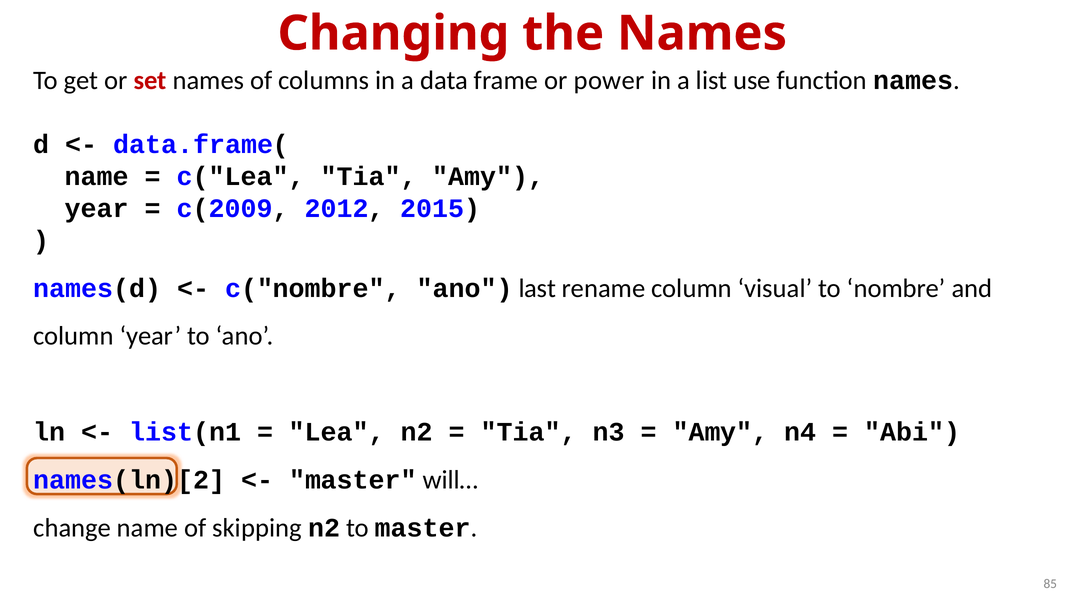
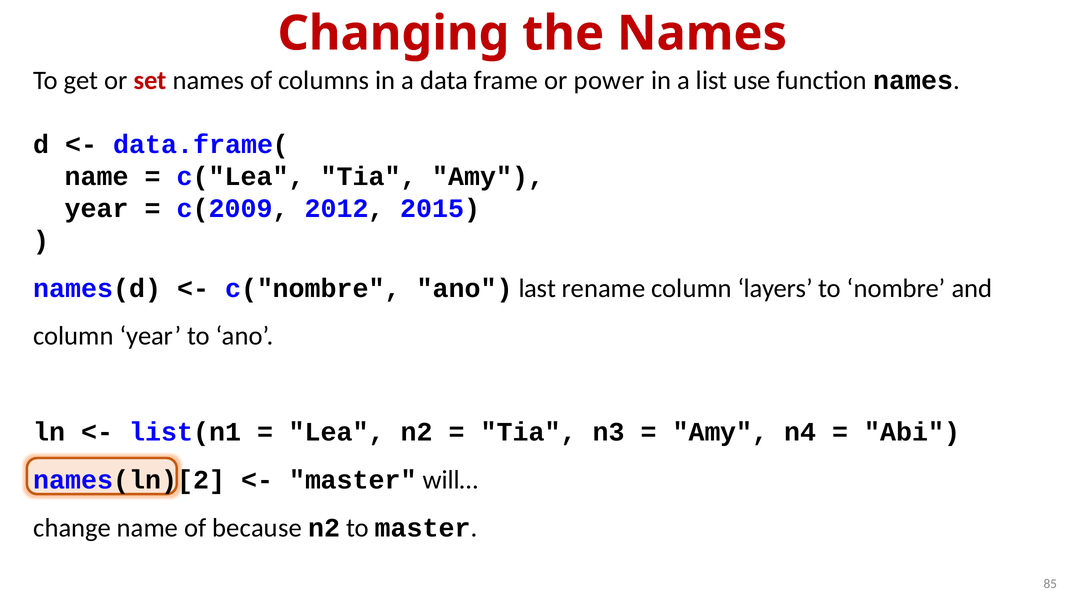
visual: visual -> layers (775, 288)
skipping: skipping -> because (257, 528)
